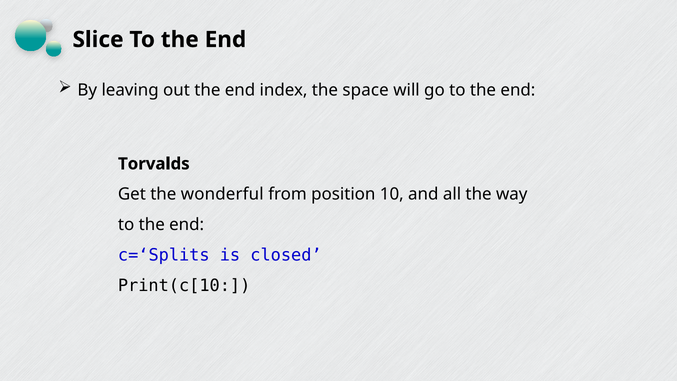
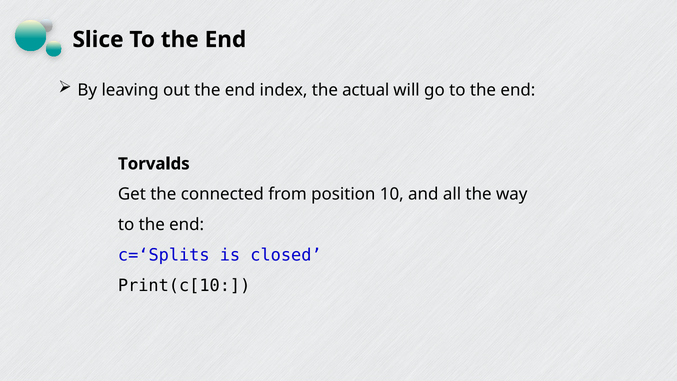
space: space -> actual (366, 90)
wonderful: wonderful -> connected (222, 194)
